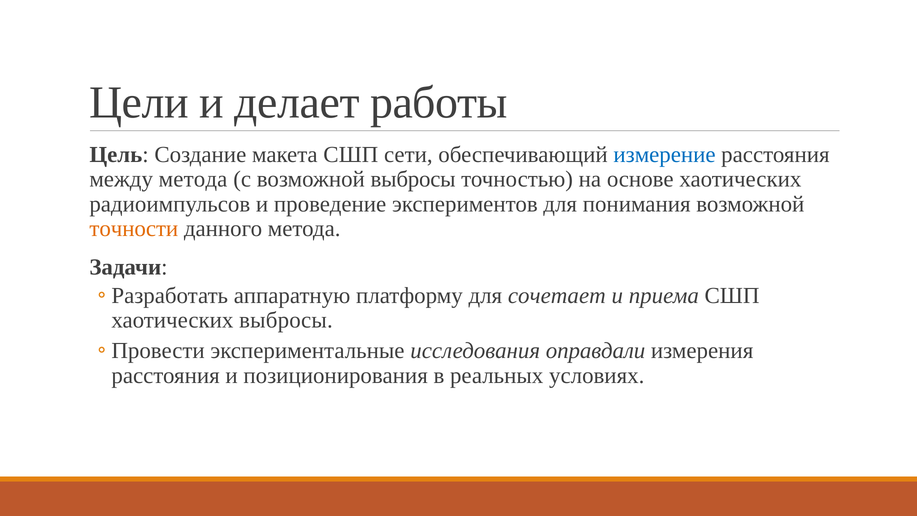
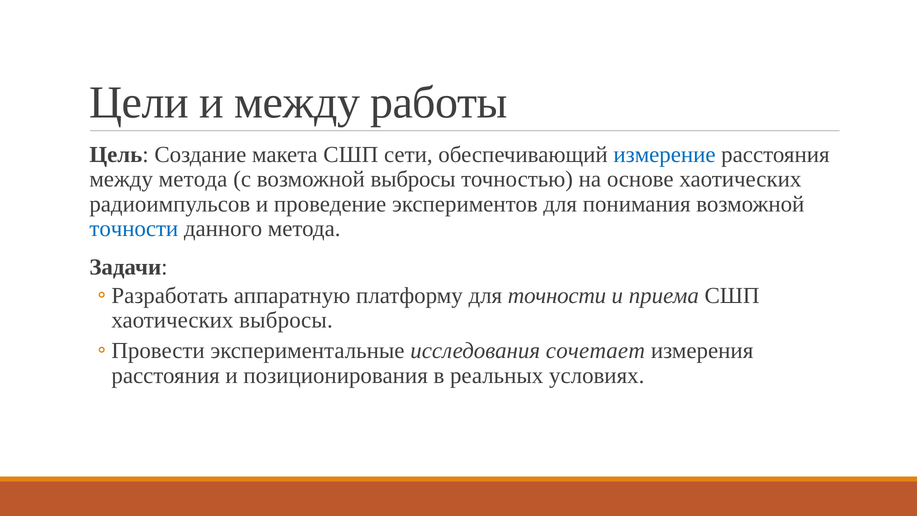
и делает: делает -> между (297, 103)
точности colour: orange -> blue (134, 229)
для сочетает: сочетает -> точности (557, 295)
оправдали: оправдали -> сочетает (595, 351)
